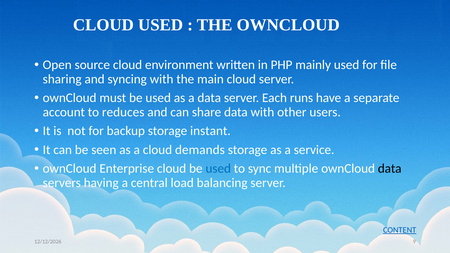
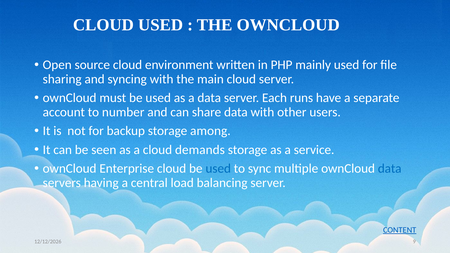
reduces: reduces -> number (123, 112)
instant: instant -> among (210, 131)
data colour: black -> blue (390, 169)
